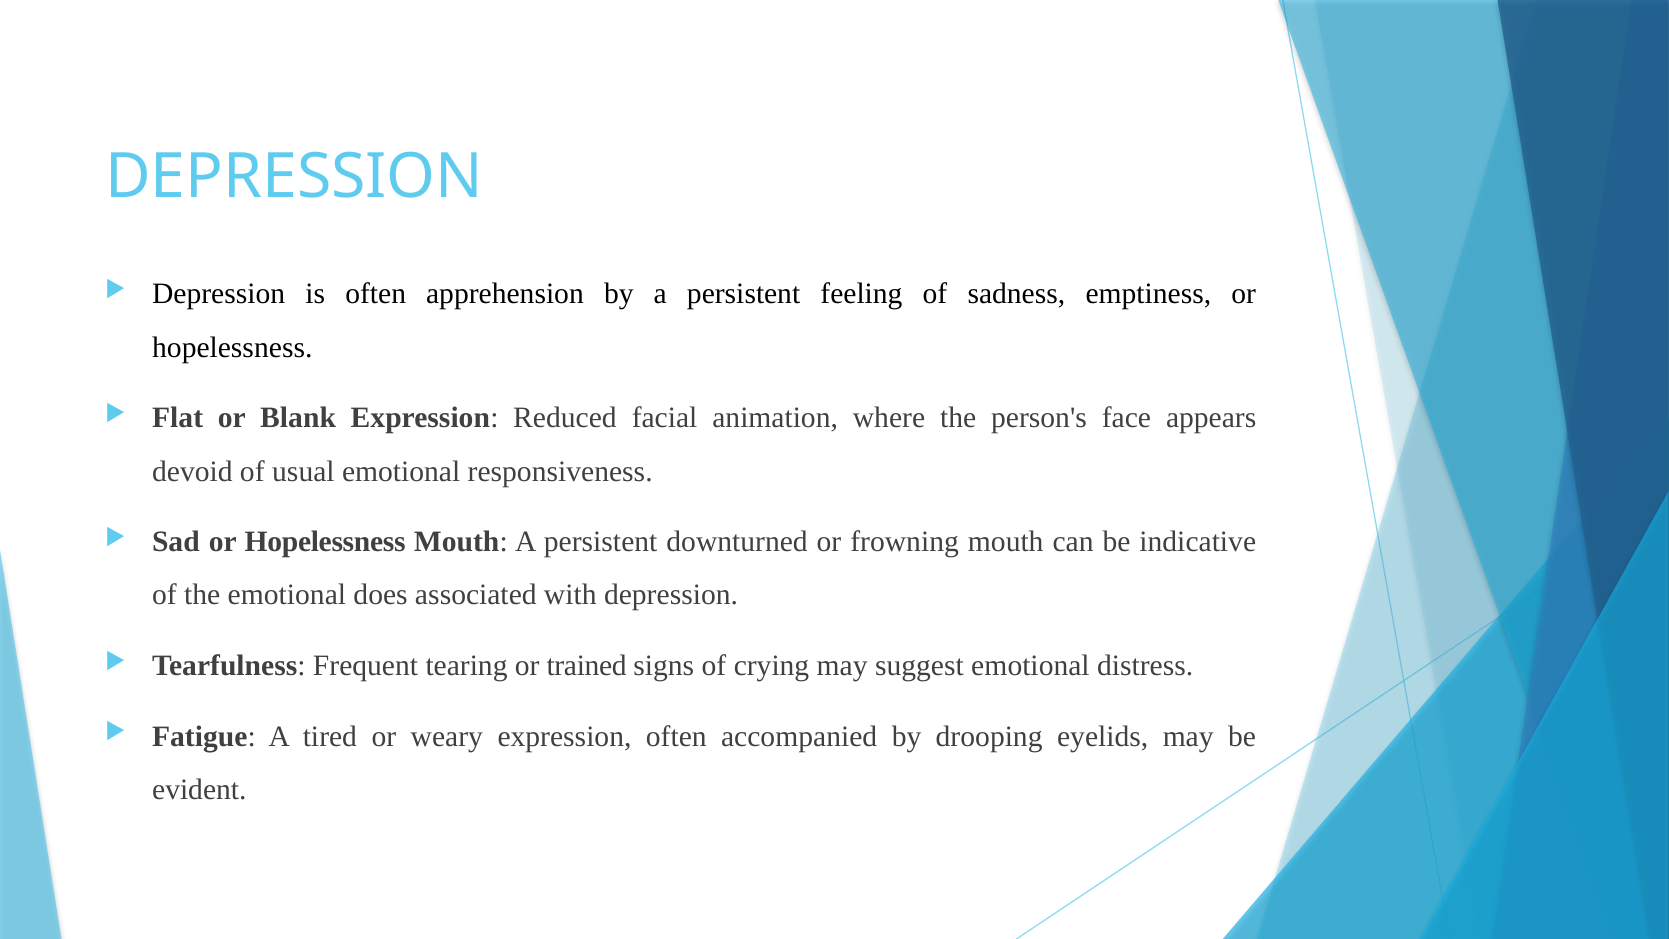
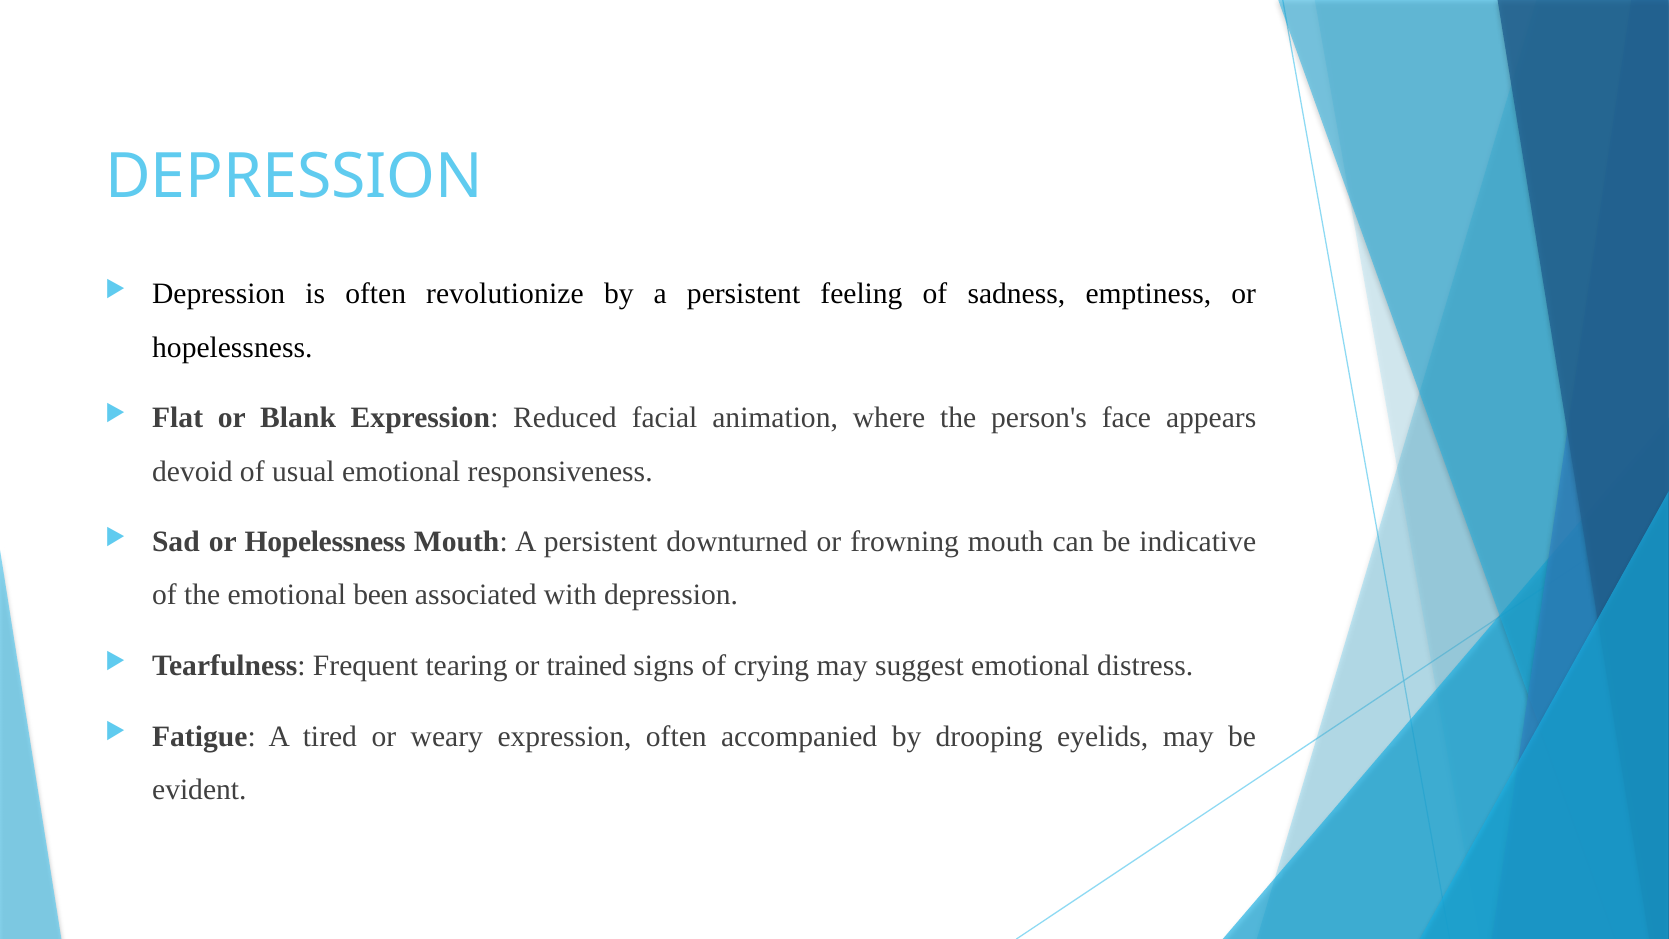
apprehension: apprehension -> revolutionize (505, 294)
does: does -> been (381, 595)
